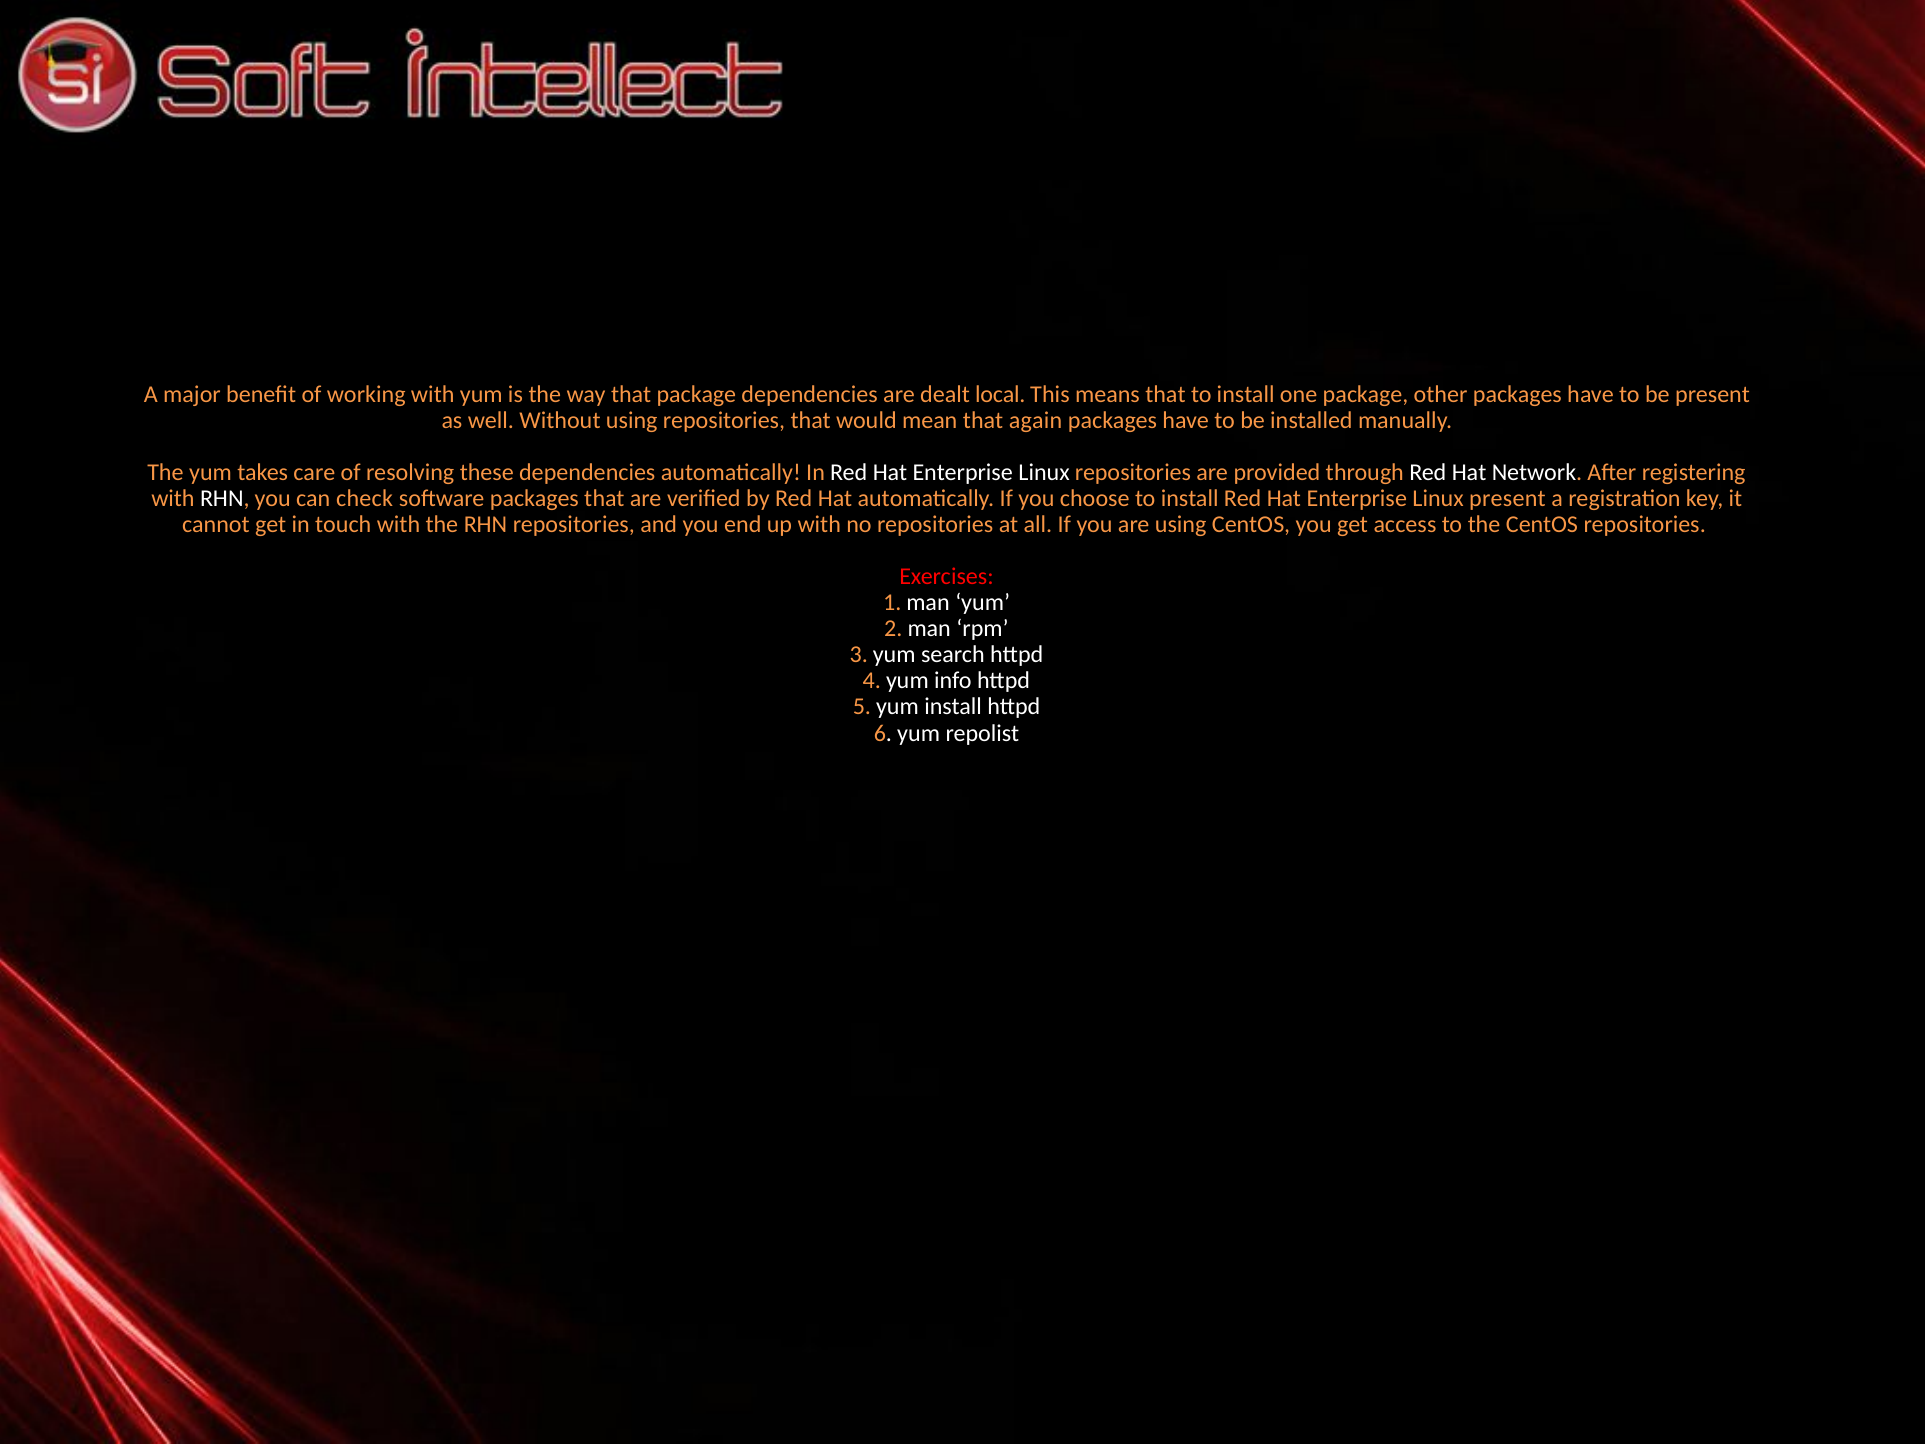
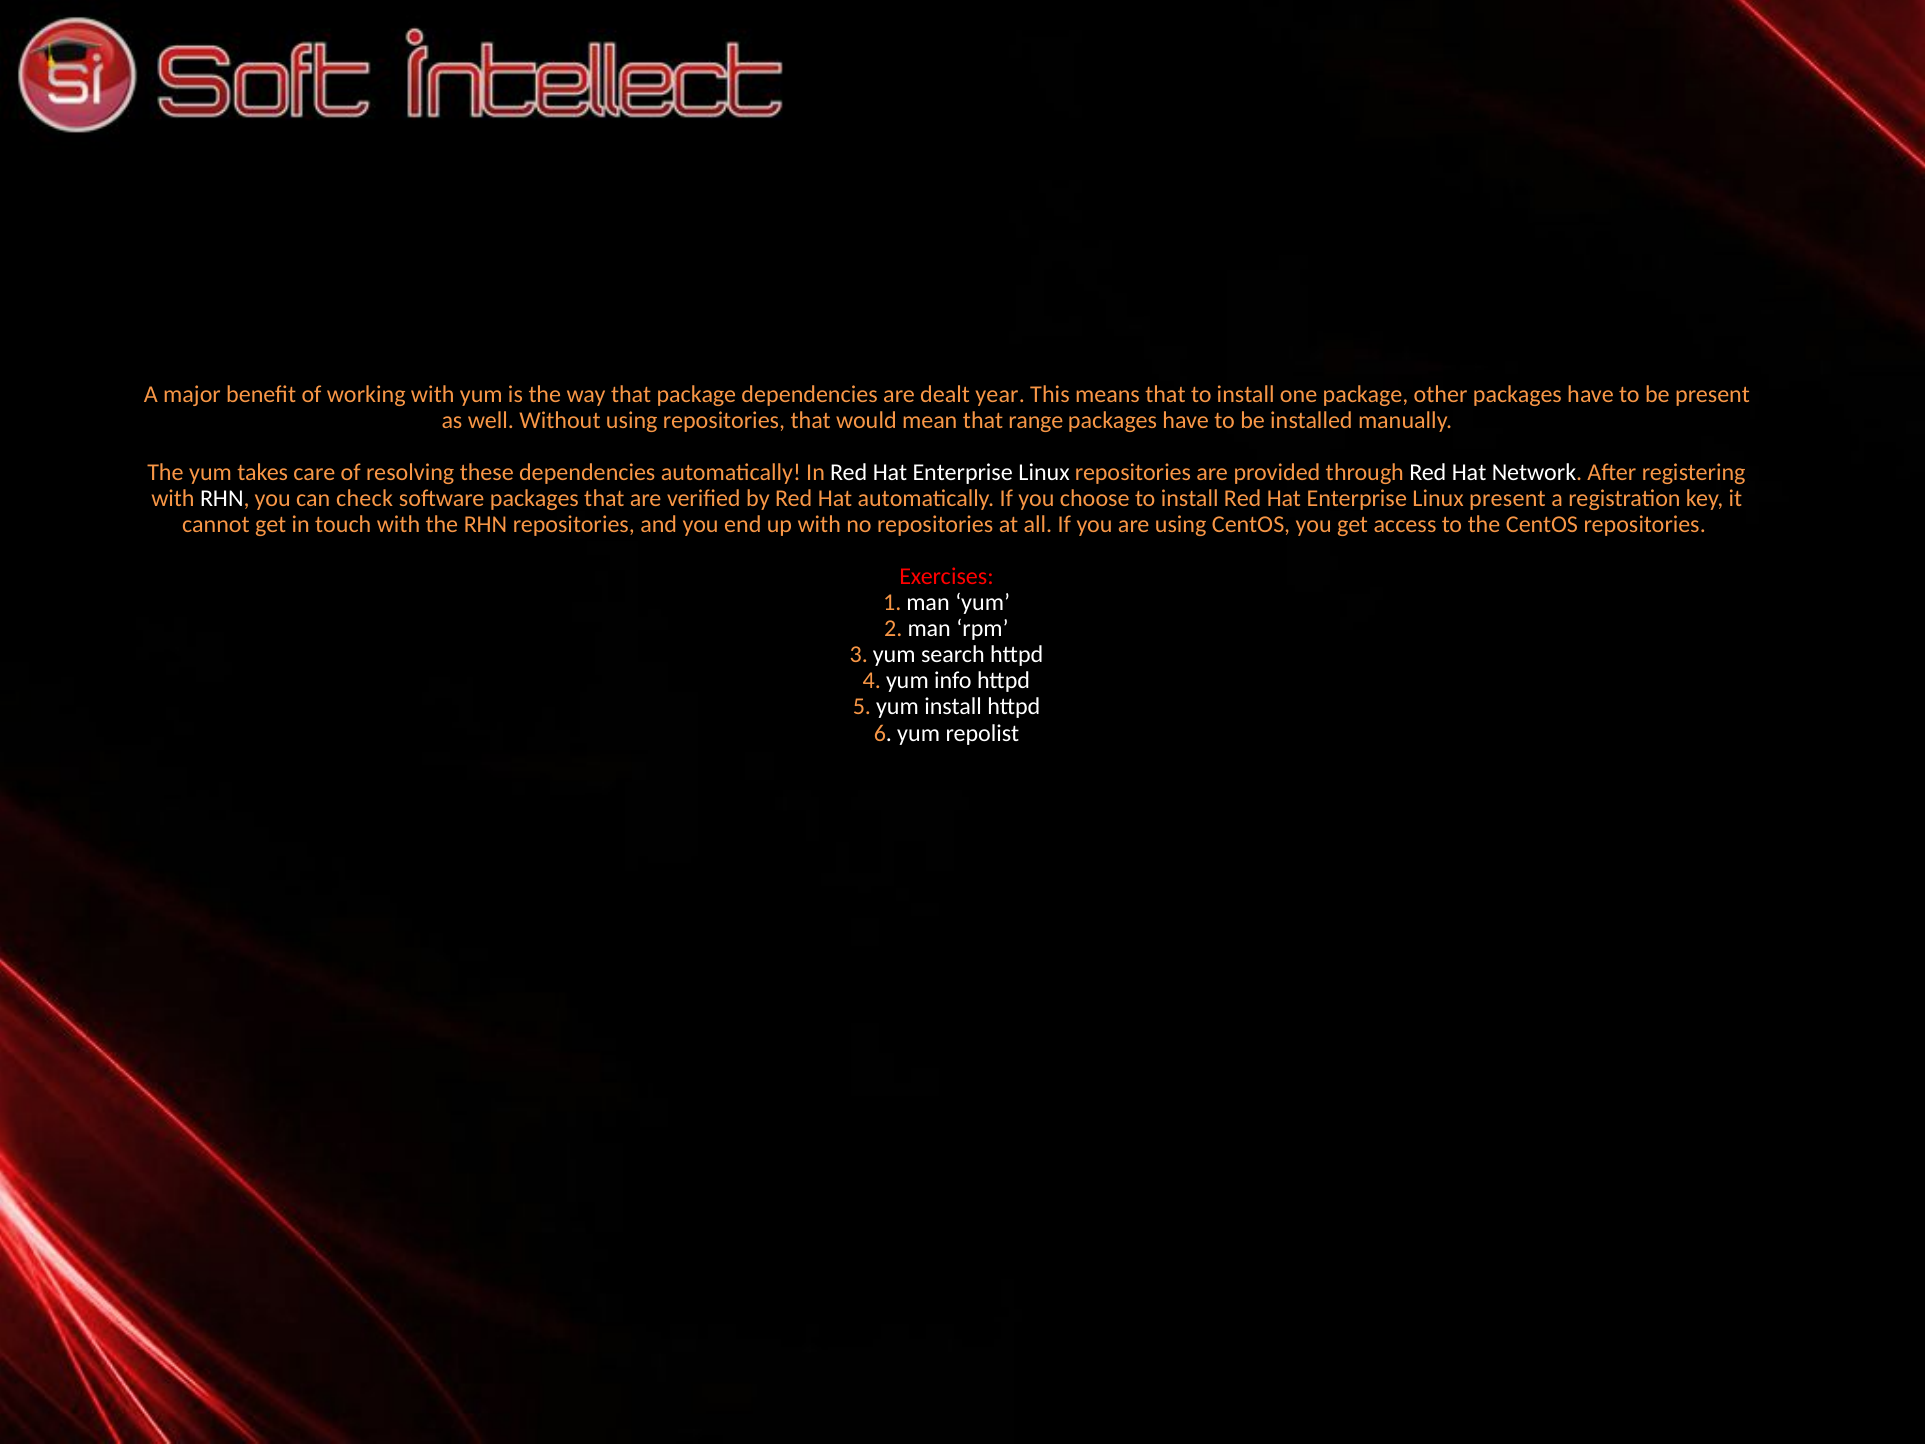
local: local -> year (1000, 394)
again: again -> range (1036, 420)
